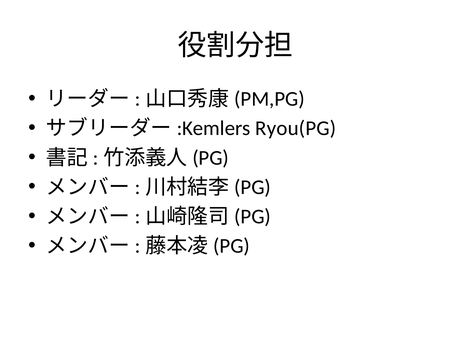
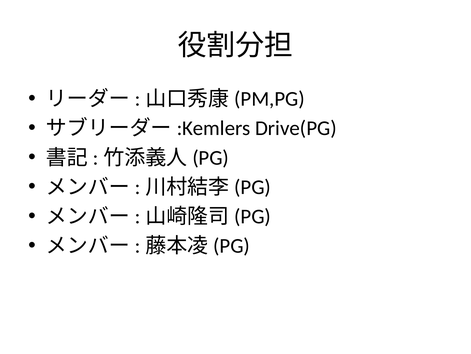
Ryou(PG: Ryou(PG -> Drive(PG (296, 128)
